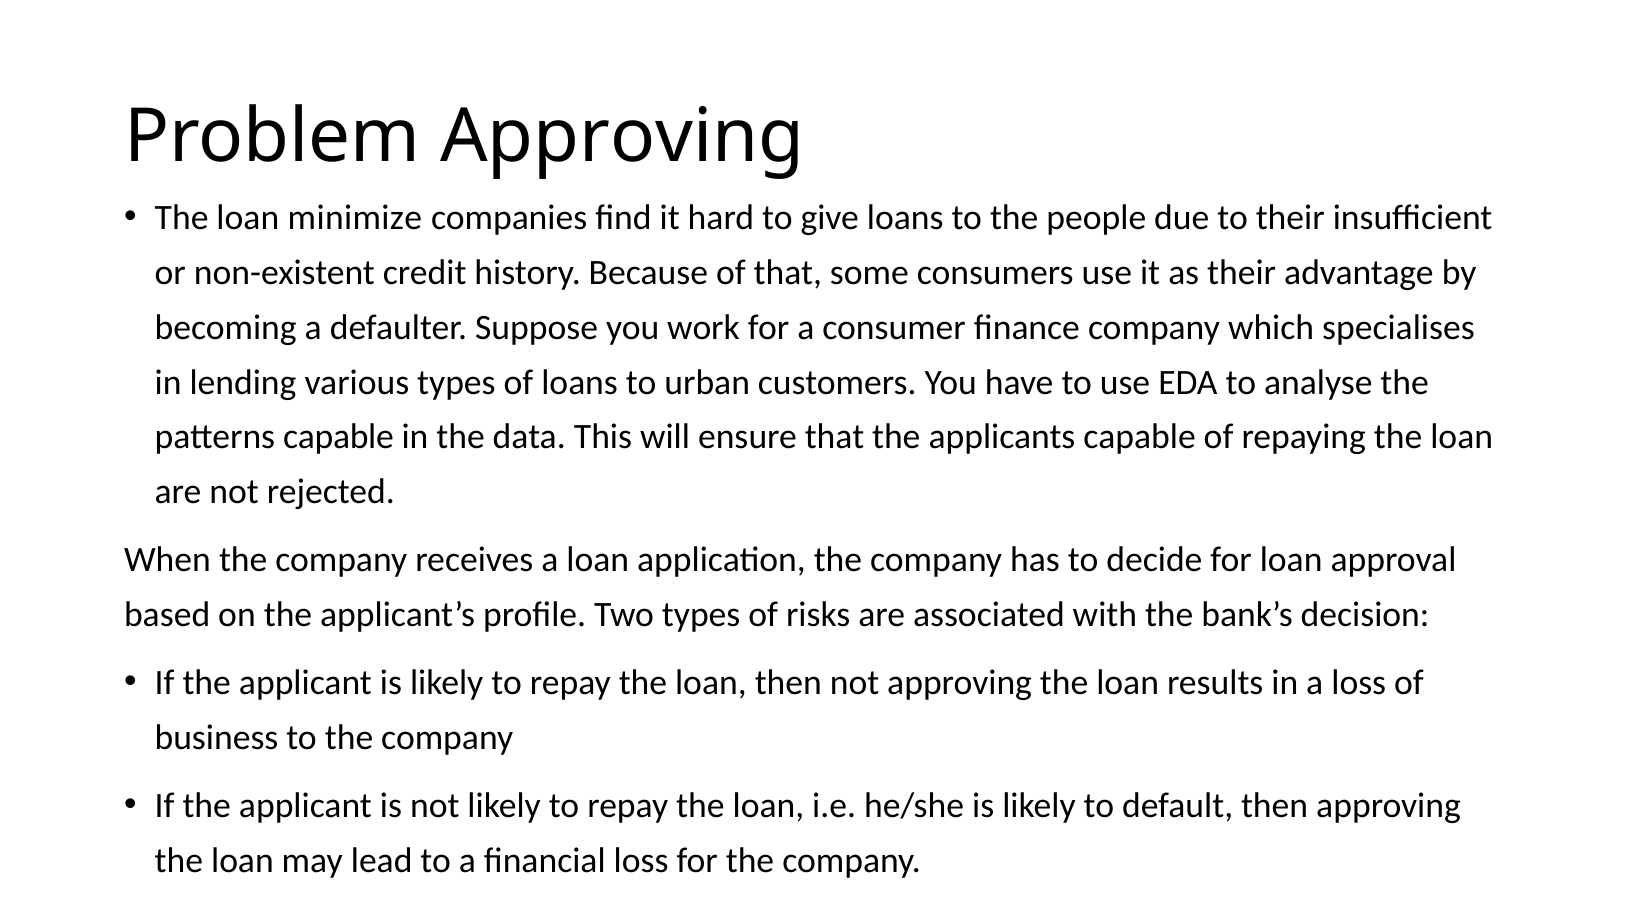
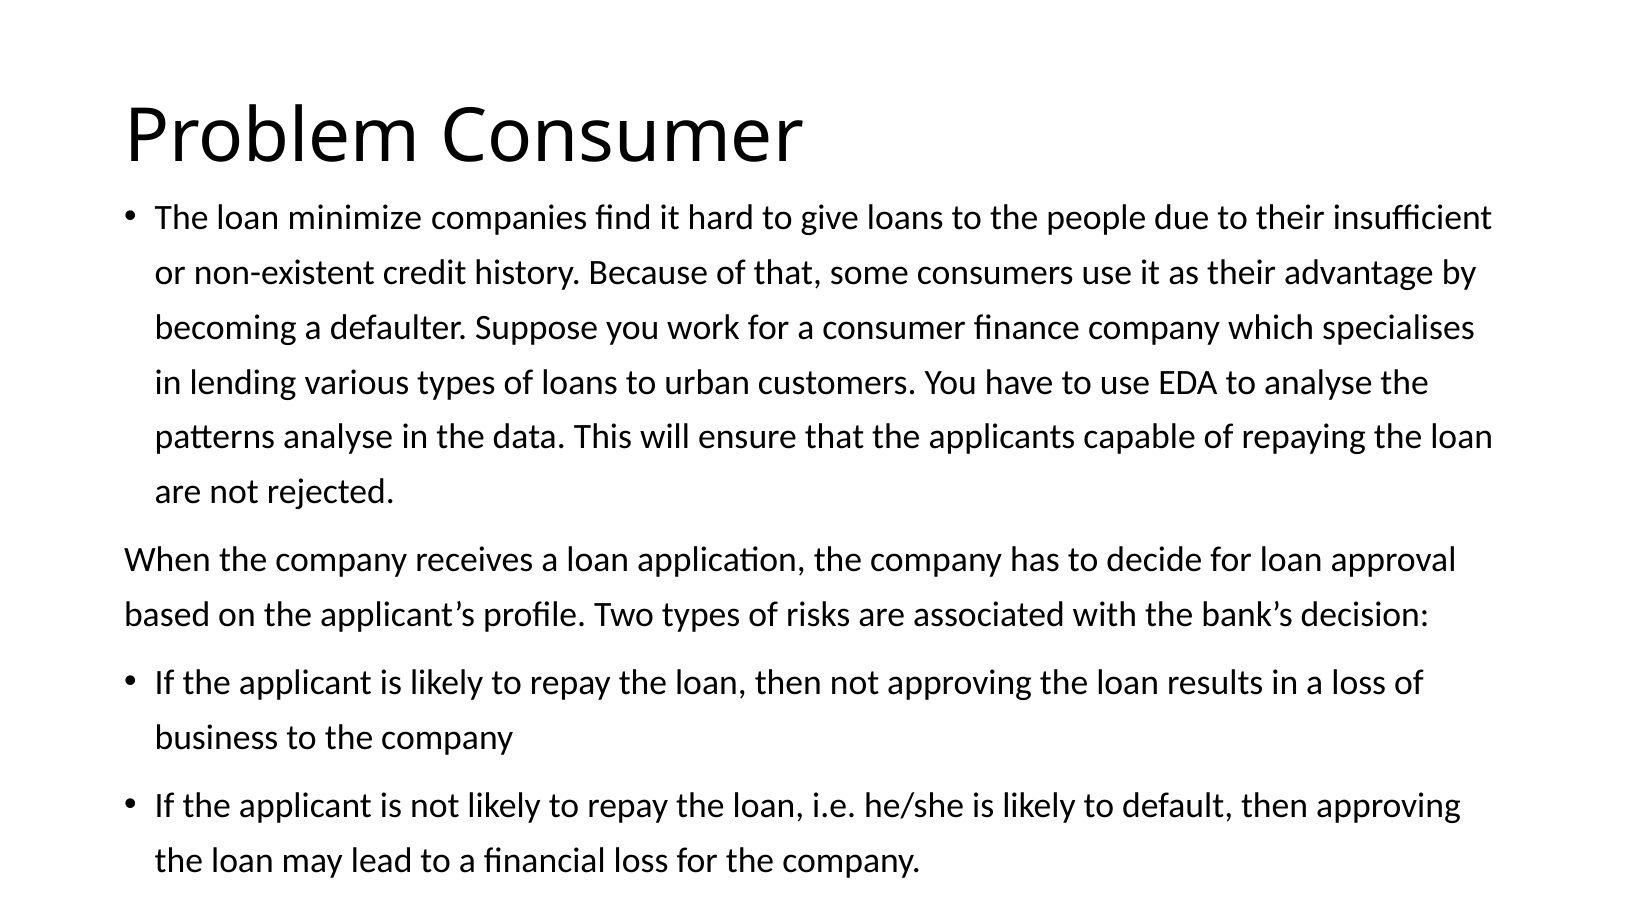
Problem Approving: Approving -> Consumer (622, 137)
patterns capable: capable -> analyse (338, 437)
